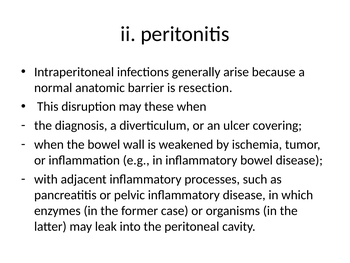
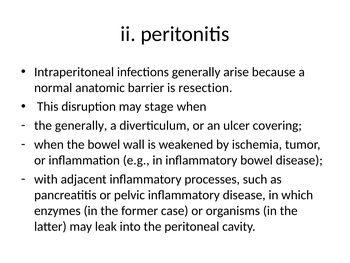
these: these -> stage (159, 106)
the diagnosis: diagnosis -> generally (81, 125)
